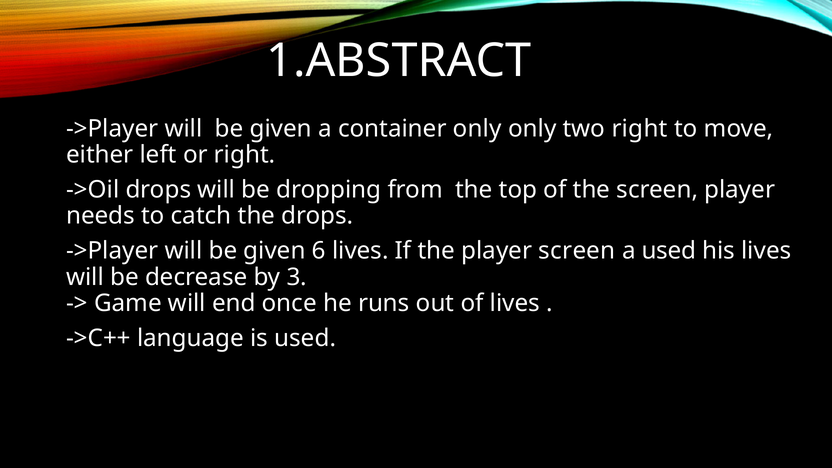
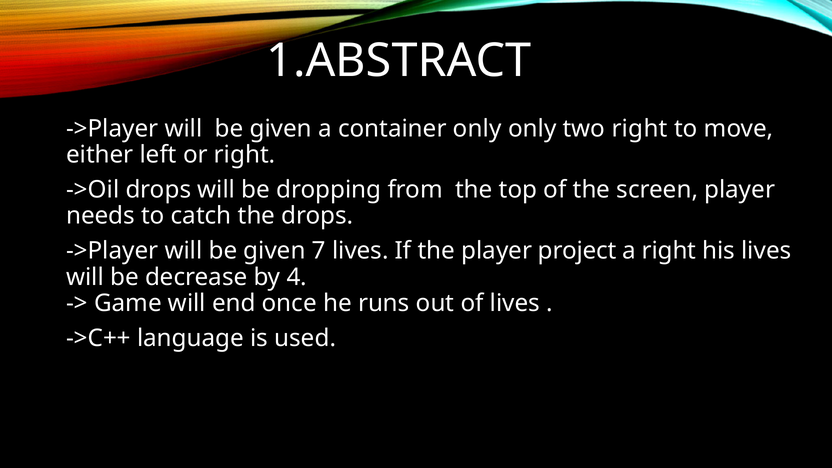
6: 6 -> 7 (319, 251)
player screen: screen -> project (577, 251)
a used: used -> right (669, 251)
3: 3 -> 4 (297, 277)
